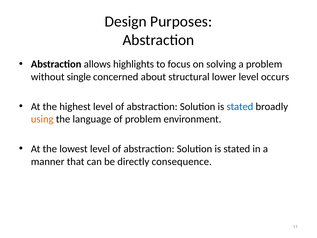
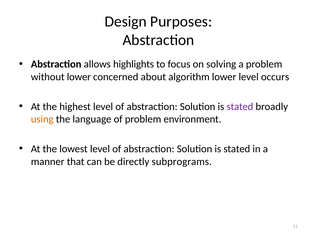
without single: single -> lower (79, 77)
structural: structural -> algorithm (189, 77)
stated colour: blue -> purple (240, 106)
consequence: consequence -> subprograms (182, 161)
